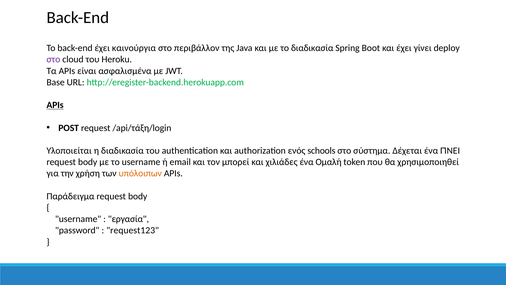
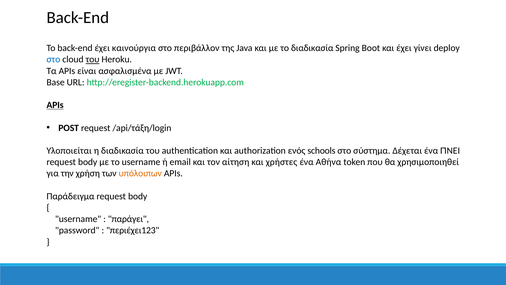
στο colour: purple -> blue (53, 59)
του underline: none -> present (93, 59)
μπορεί: μπορεί -> αίτηση (236, 162)
χιλιάδες: χιλιάδες -> χρήστες (281, 162)
Ομαλή: Ομαλή -> Αθήνα (328, 162)
εργασία: εργασία -> παράγει (128, 219)
request123: request123 -> περιέχει123 (133, 230)
